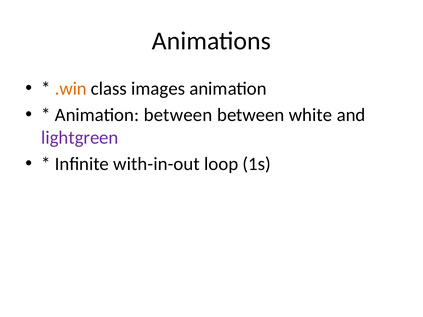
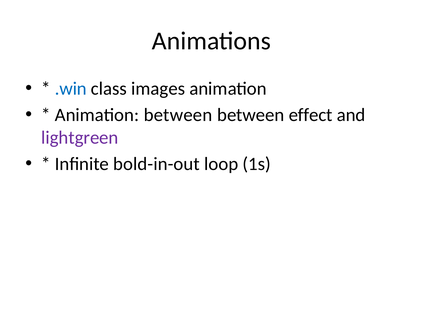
.win colour: orange -> blue (71, 89)
white: white -> effect (311, 115)
with-in-out: with-in-out -> bold-in-out (157, 164)
